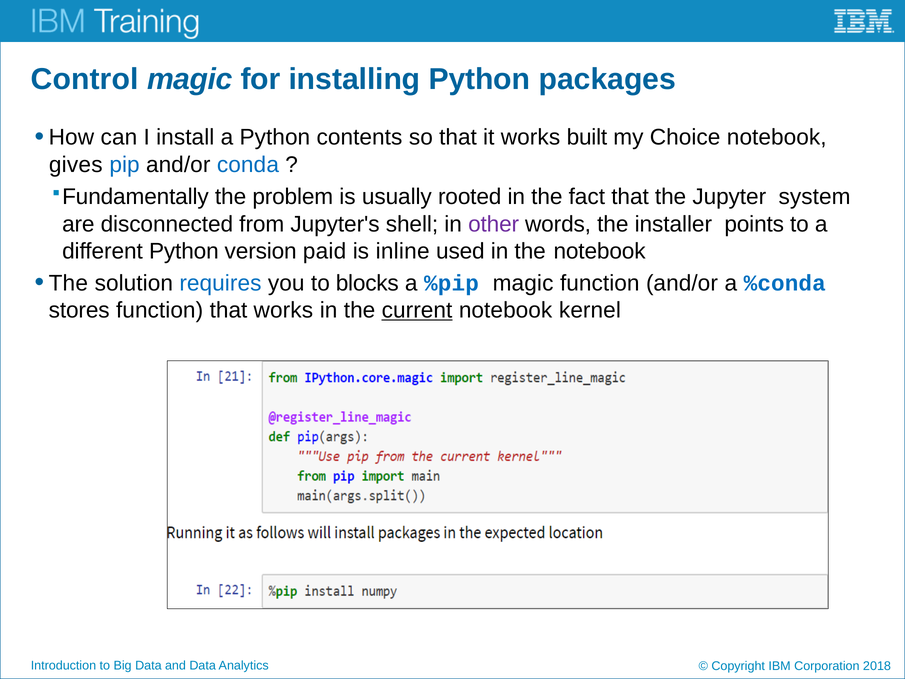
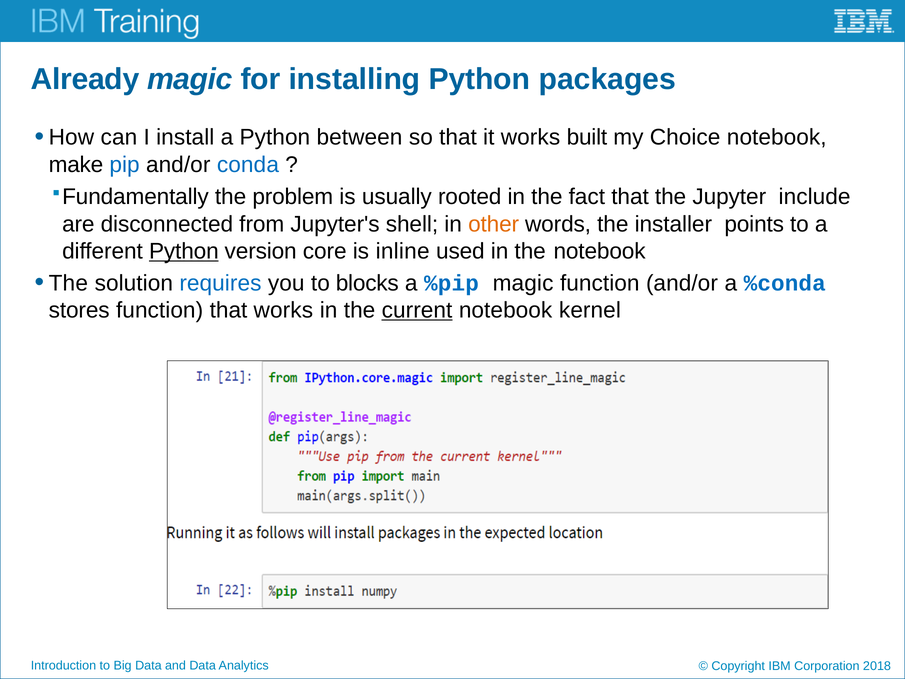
Control: Control -> Already (85, 79)
contents: contents -> between (359, 137)
gives: gives -> make (76, 164)
system: system -> include (815, 197)
other colour: purple -> orange (494, 224)
Python underline: none -> present (184, 251)
paid: paid -> core (325, 251)
